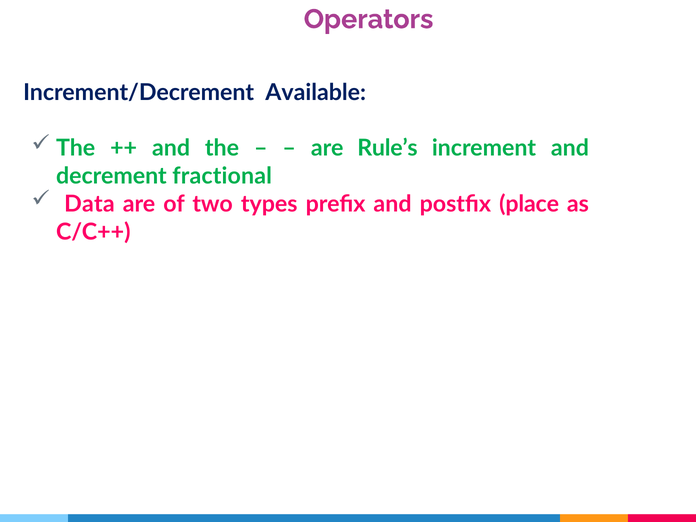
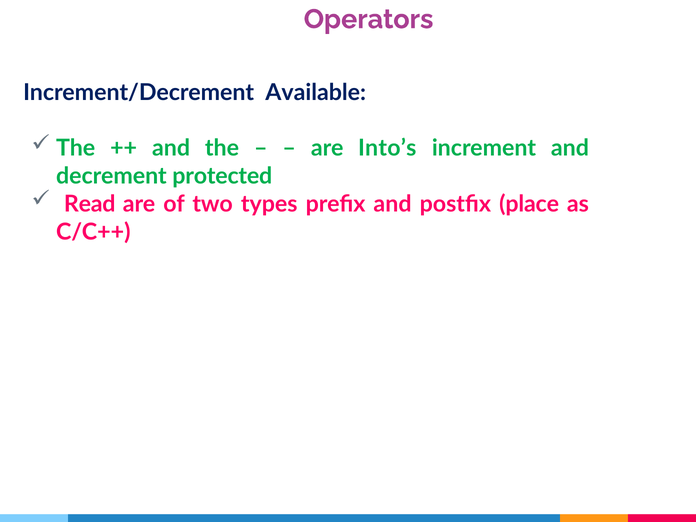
Rule’s: Rule’s -> Into’s (387, 148)
fractional: fractional -> protected (222, 176)
Data: Data -> Read (90, 204)
